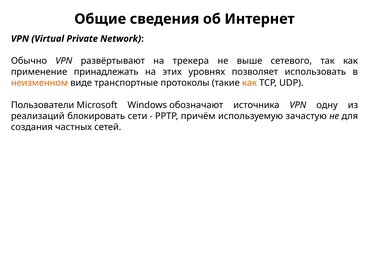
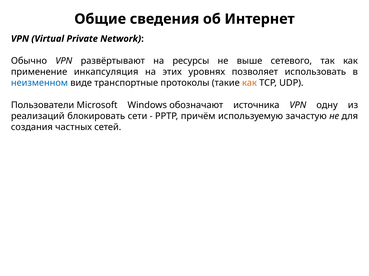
трекера: трекера -> ресурсы (191, 61)
принадлежать: принадлежать -> инкапсуляция (106, 72)
неизменном colour: orange -> blue (39, 83)
